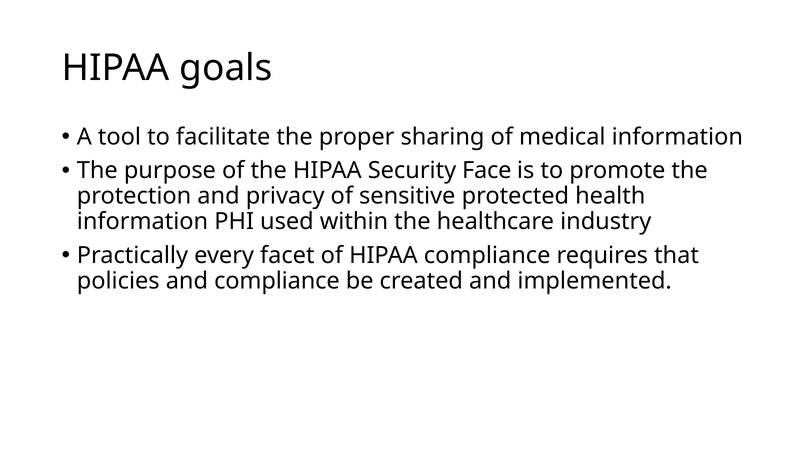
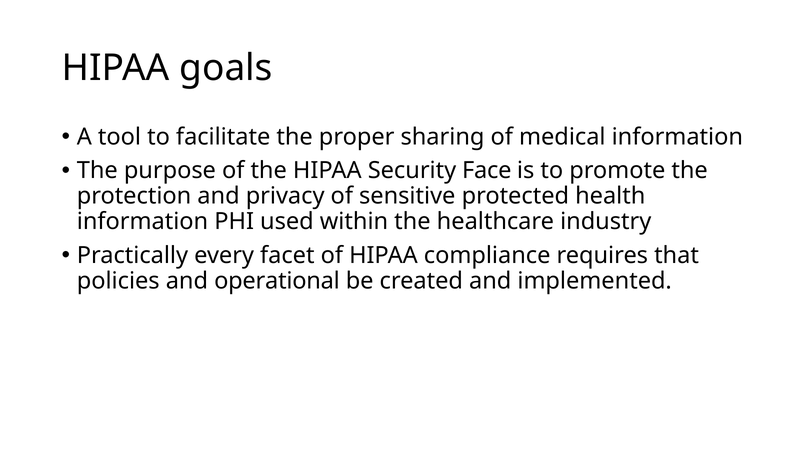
and compliance: compliance -> operational (277, 281)
